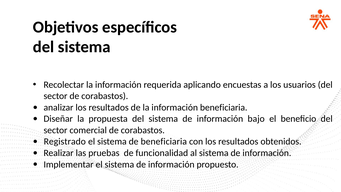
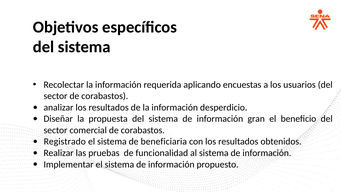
información beneficiaria: beneficiaria -> desperdicio (224, 107)
bajo: bajo -> gran (256, 119)
